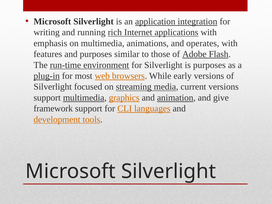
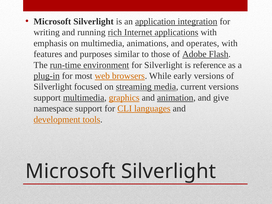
is purposes: purposes -> reference (209, 65)
framework: framework -> namespace (53, 109)
